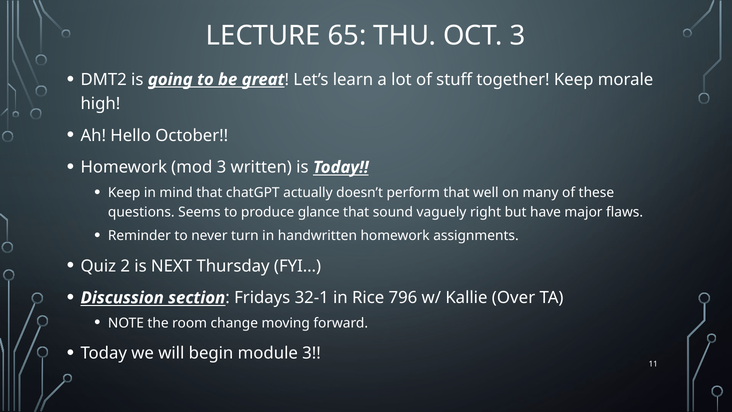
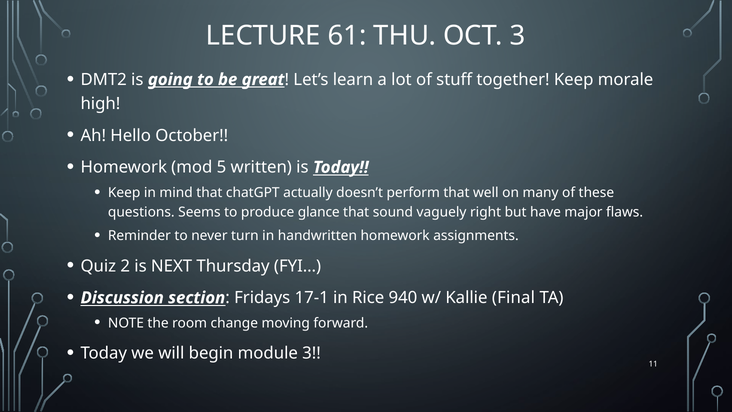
65: 65 -> 61 (347, 35)
mod 3: 3 -> 5 (221, 167)
32-1: 32-1 -> 17-1 (312, 298)
796: 796 -> 940 (403, 298)
Over: Over -> Final (513, 298)
